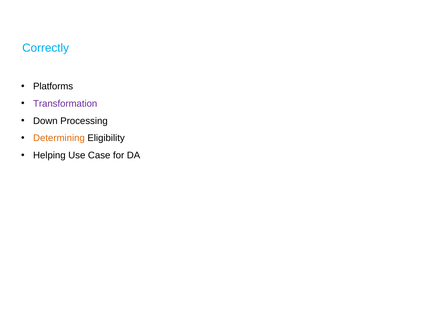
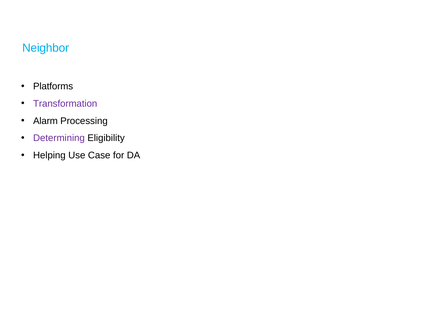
Correctly: Correctly -> Neighbor (46, 48)
Down: Down -> Alarm (45, 121)
Determining colour: orange -> purple (59, 138)
